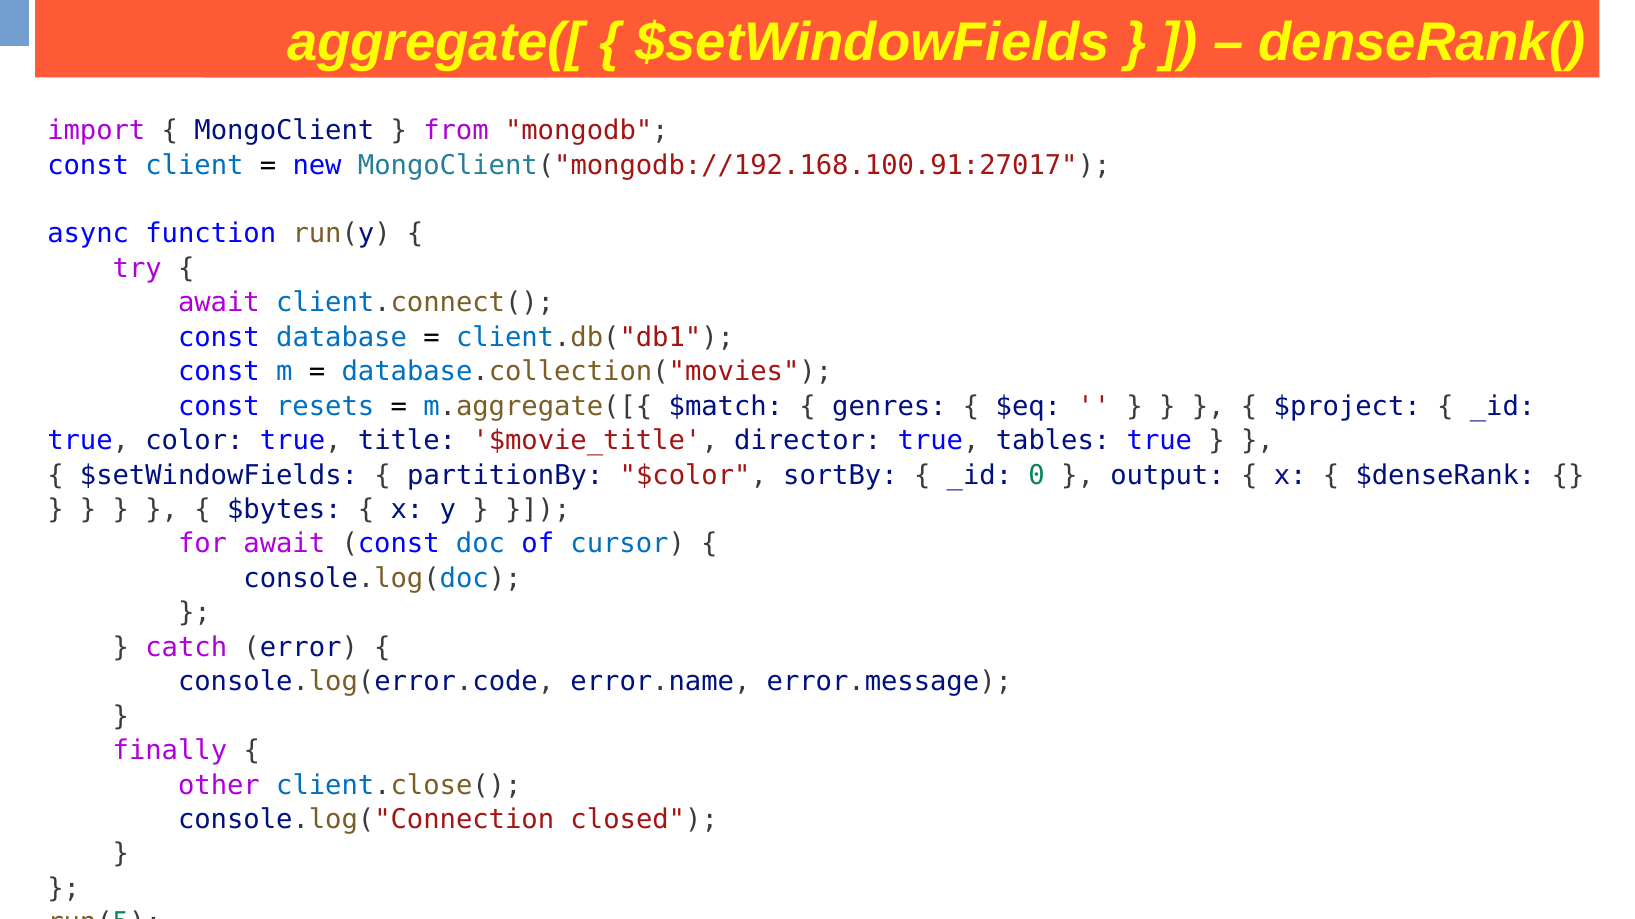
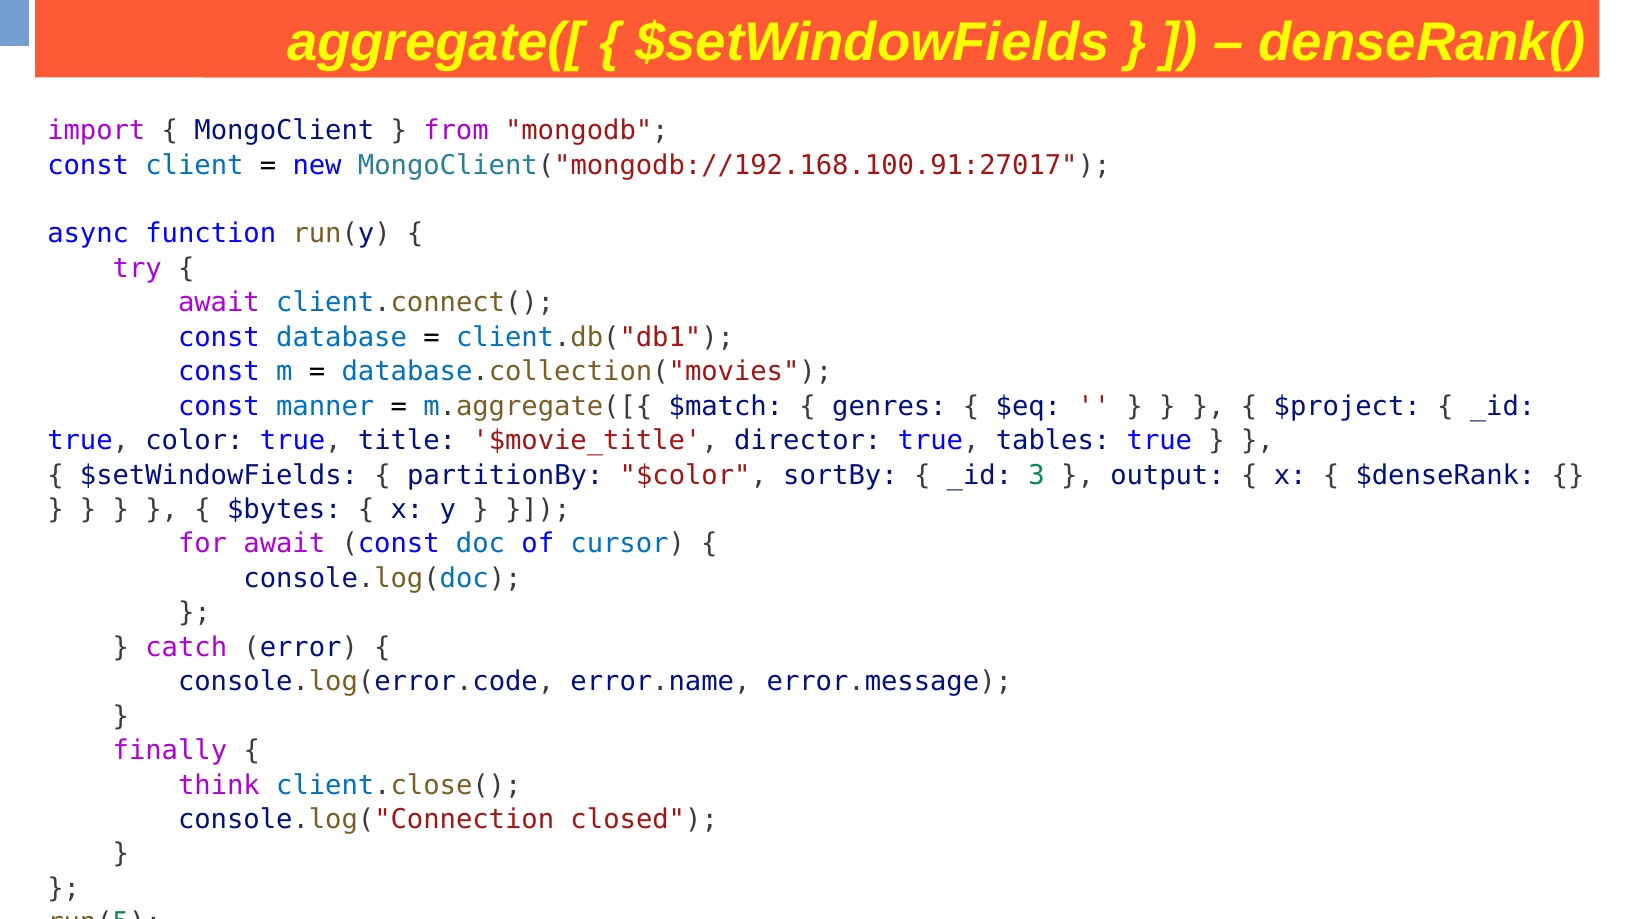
resets: resets -> manner (325, 407)
0: 0 -> 3 (1037, 475)
other: other -> think (219, 786)
